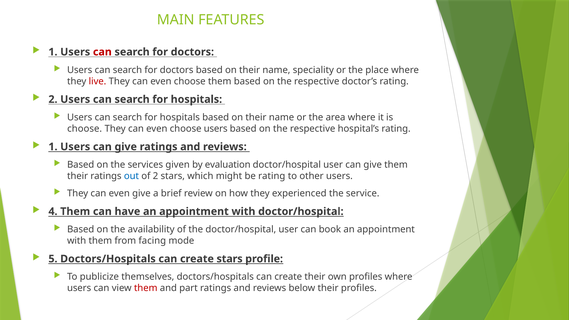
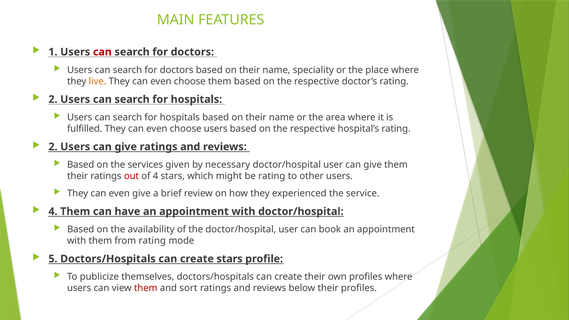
live colour: red -> orange (97, 81)
choose: choose -> fulfilled (85, 129)
1: 1 -> 2 (53, 147)
evaluation: evaluation -> necessary (228, 165)
out colour: blue -> red (131, 176)
of 2: 2 -> 4 (155, 176)
from facing: facing -> rating (152, 241)
part: part -> sort (188, 288)
